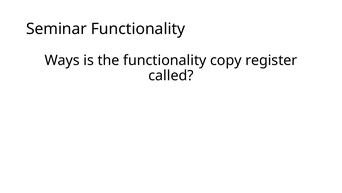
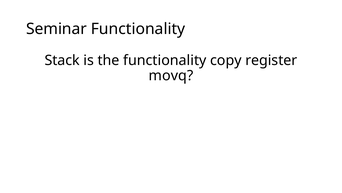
Ways: Ways -> Stack (62, 60)
called: called -> movq (171, 75)
